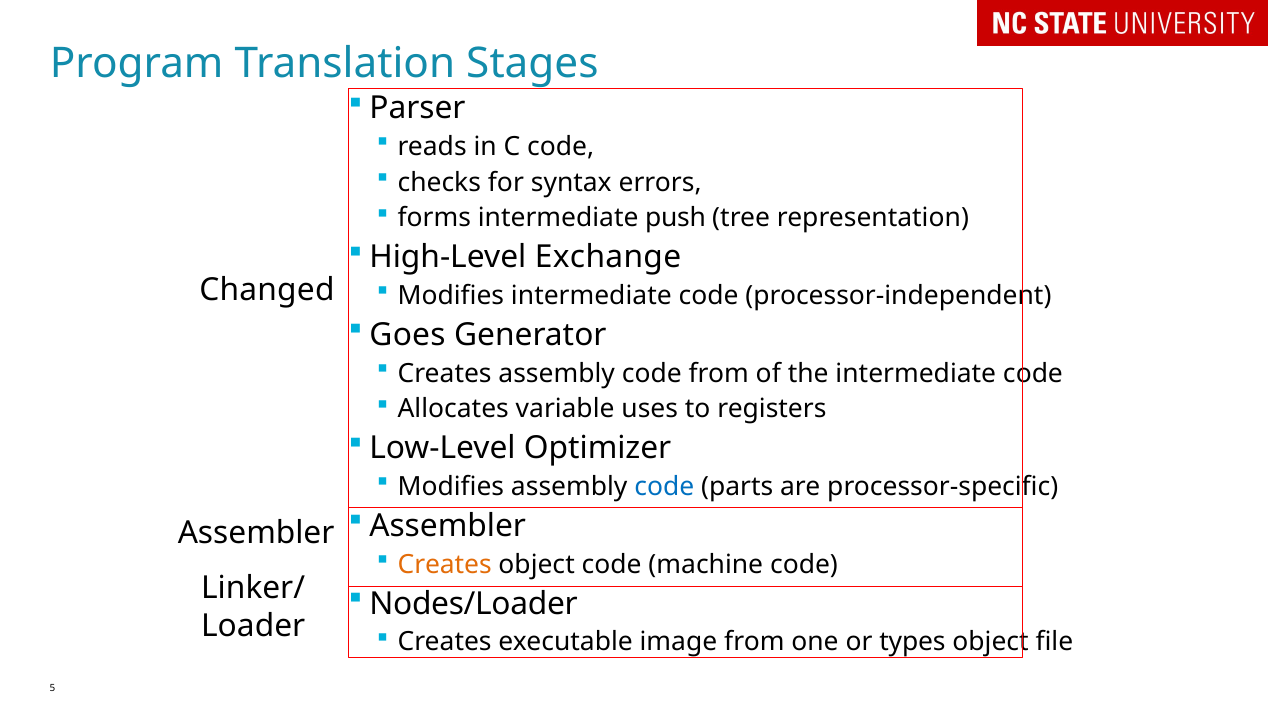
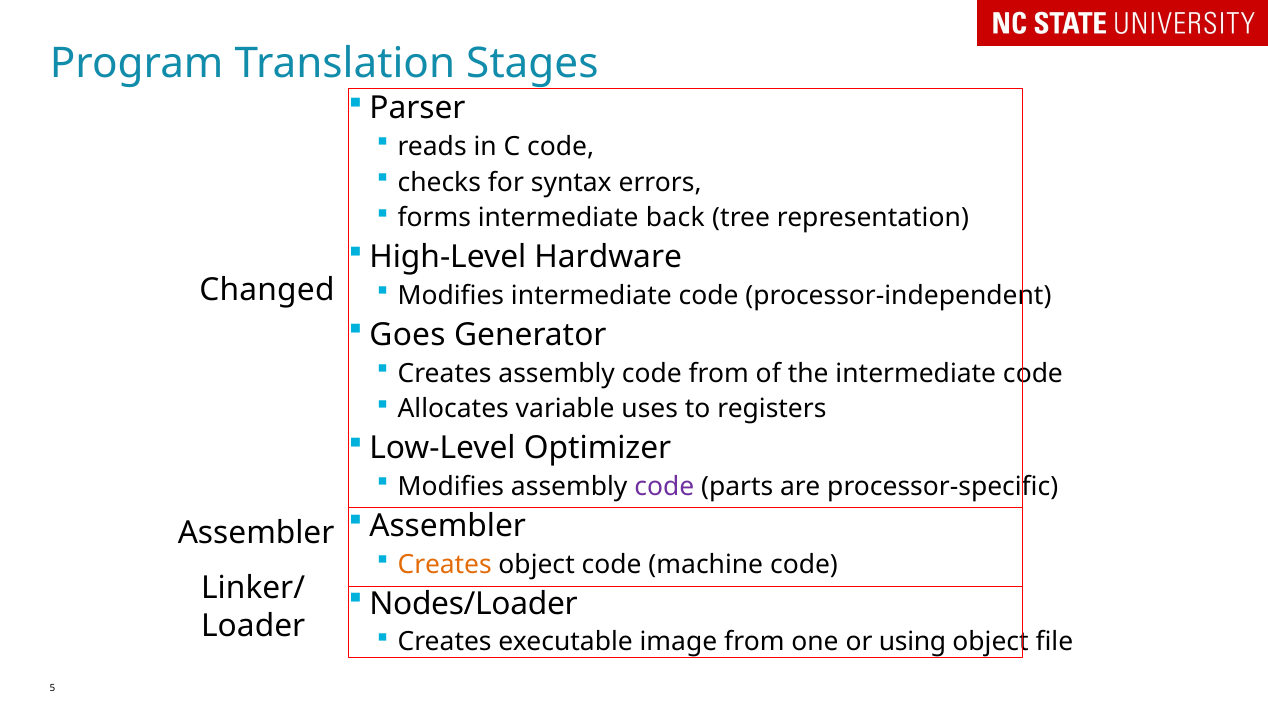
push: push -> back (675, 218)
Exchange: Exchange -> Hardware (608, 257)
code colour: blue -> purple (664, 487)
types: types -> using (912, 642)
